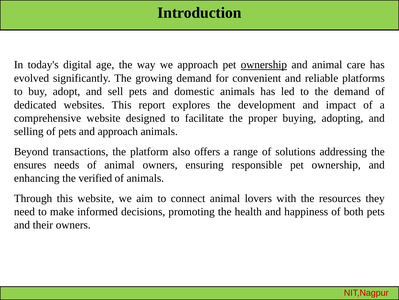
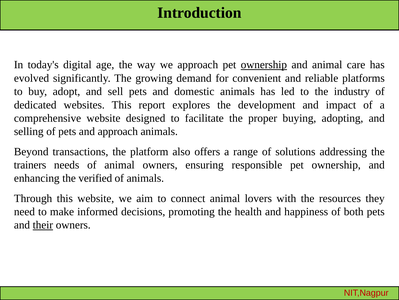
the demand: demand -> industry (352, 91)
ensures: ensures -> trainers (30, 165)
their underline: none -> present (43, 224)
